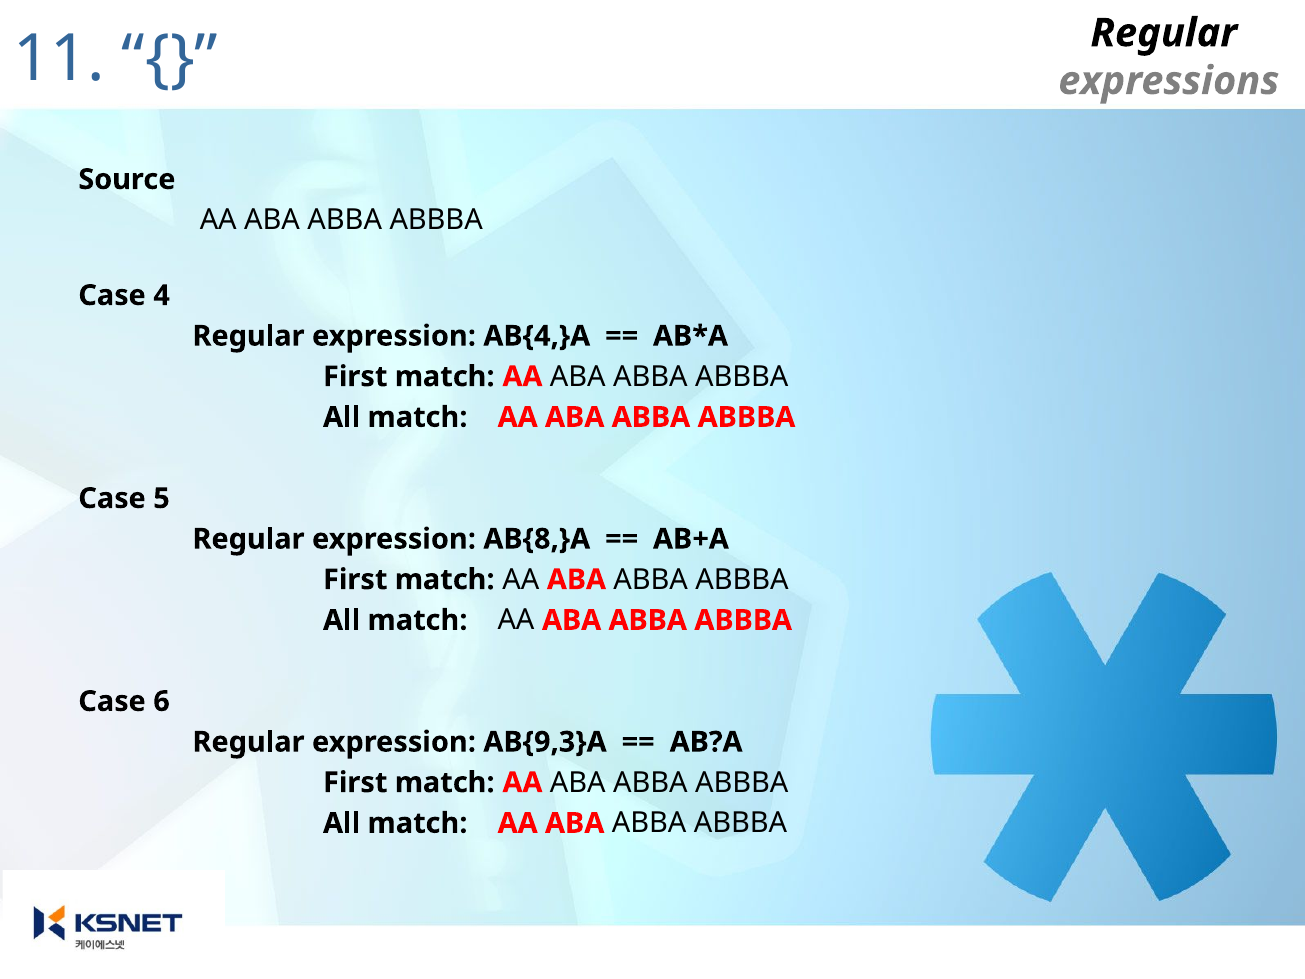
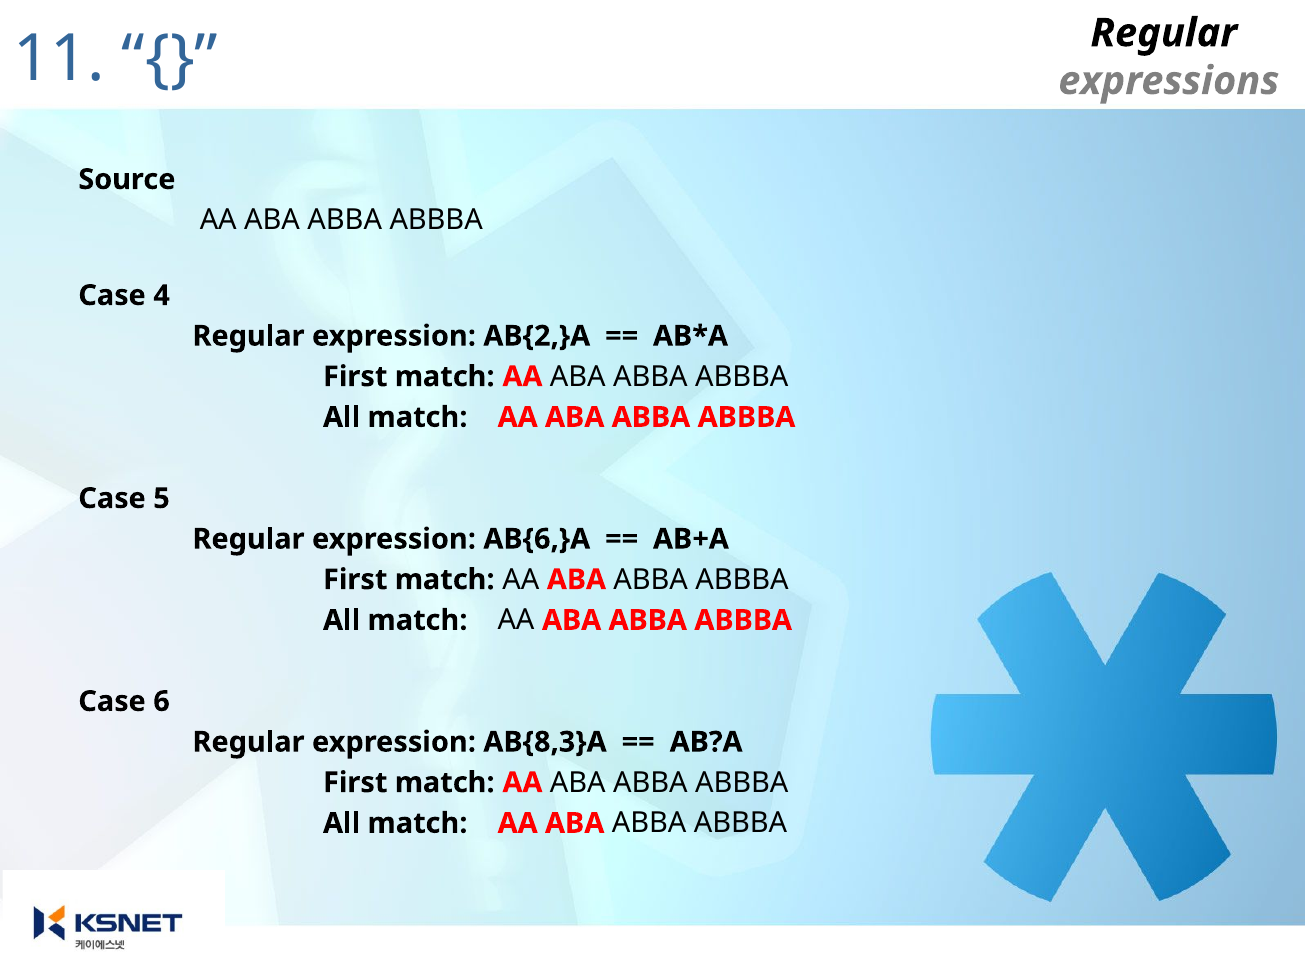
AB{4,}A: AB{4,}A -> AB{2,}A (537, 336)
AB{8,}A: AB{8,}A -> AB{6,}A (537, 539)
AB{9,3}A: AB{9,3}A -> AB{8,3}A (545, 742)
